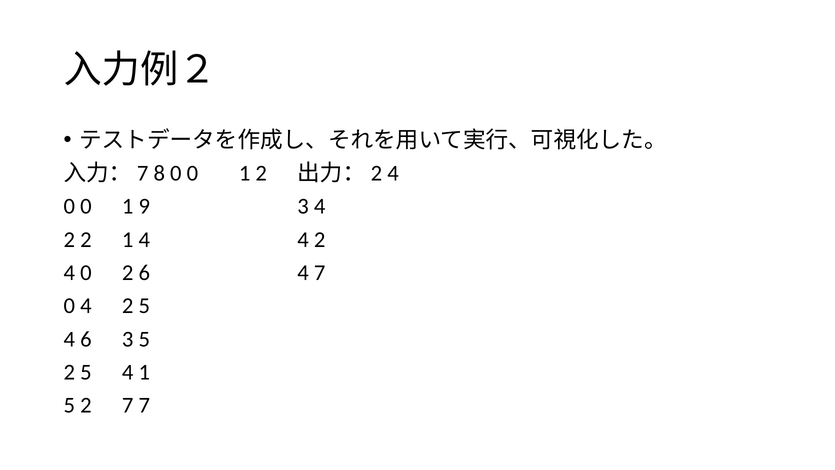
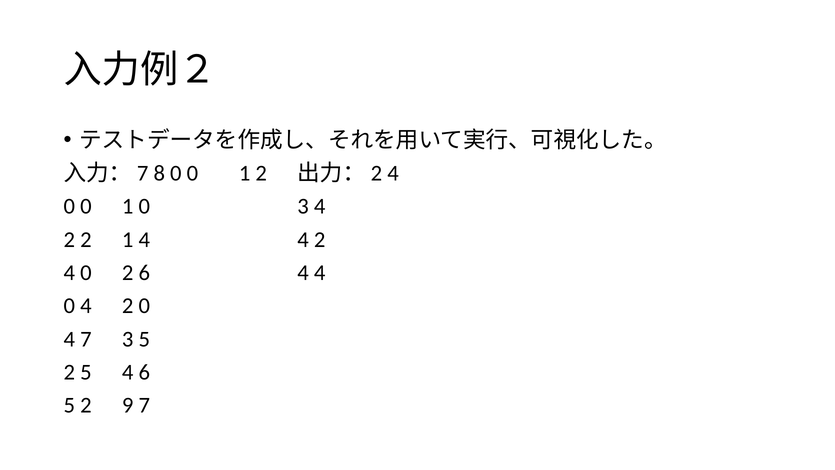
1 9: 9 -> 0 (144, 206)
6 4 7: 7 -> 4 (320, 273)
4 2 5: 5 -> 0 (144, 306)
4 6: 6 -> 7 (86, 339)
4 1: 1 -> 6 (144, 372)
2 7: 7 -> 9 (128, 405)
